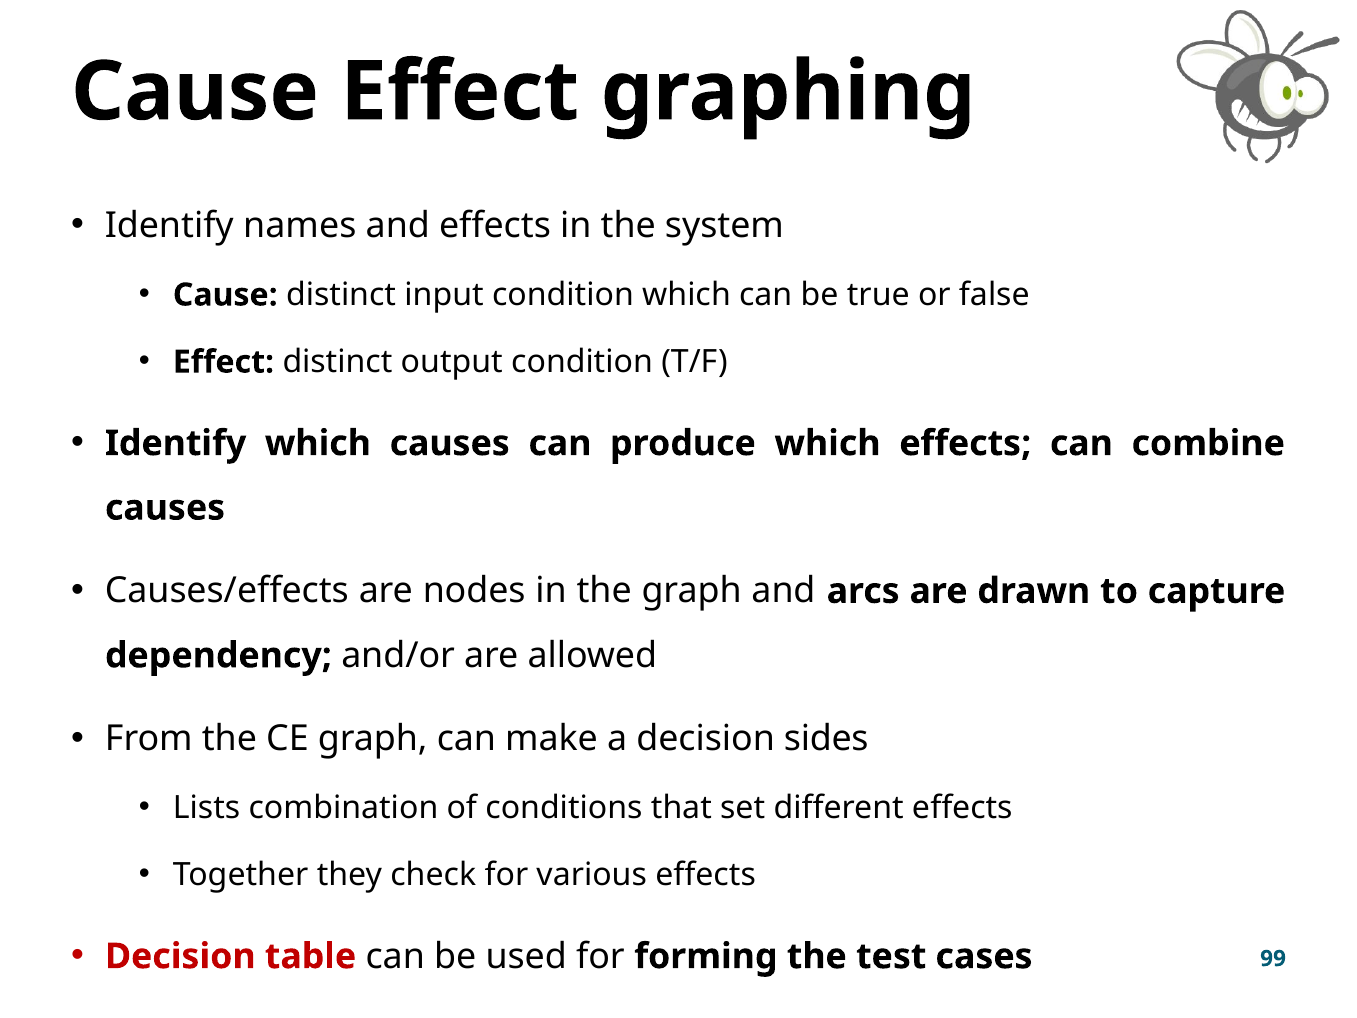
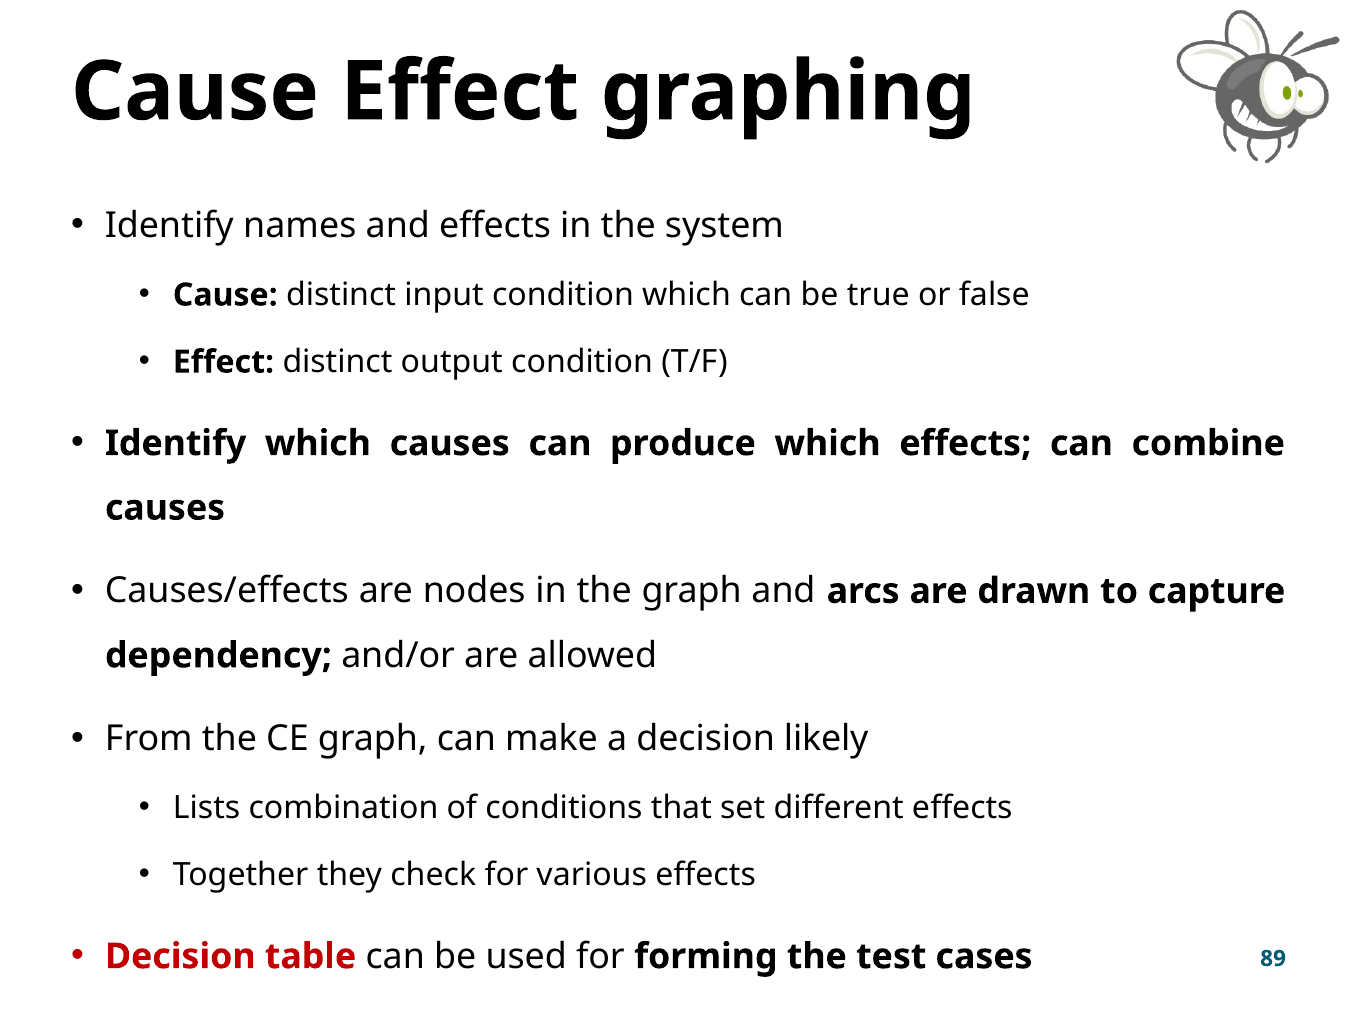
sides: sides -> likely (826, 739)
99: 99 -> 89 (1273, 958)
